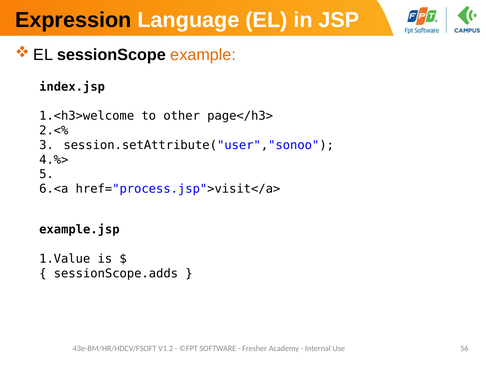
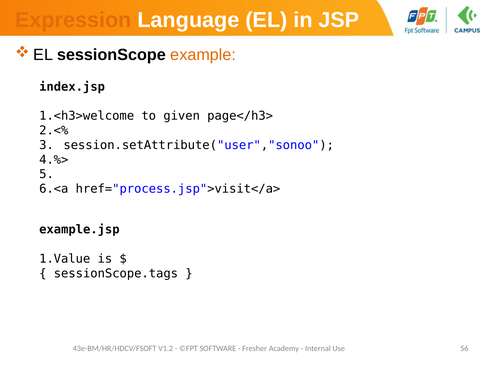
Expression colour: black -> orange (73, 20)
other: other -> given (182, 116)
sessionScope.adds: sessionScope.adds -> sessionScope.tags (116, 273)
